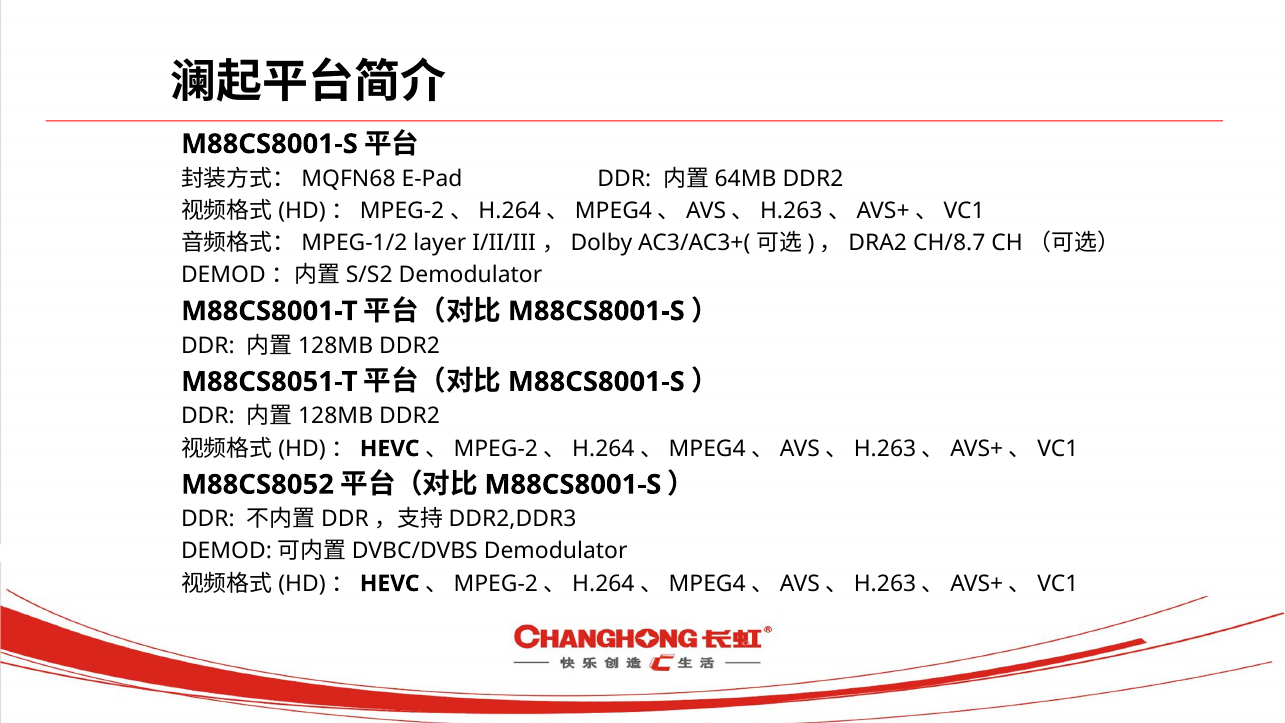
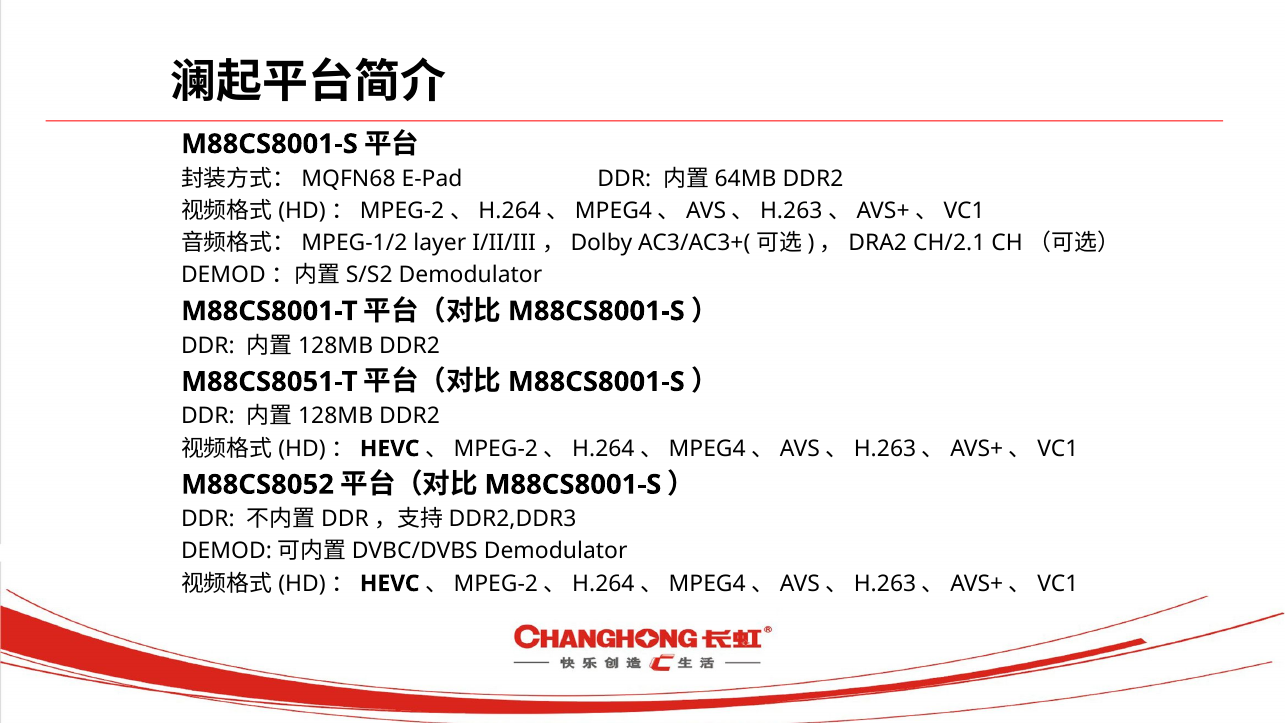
CH/8.7: CH/8.7 -> CH/2.1 (949, 243)
